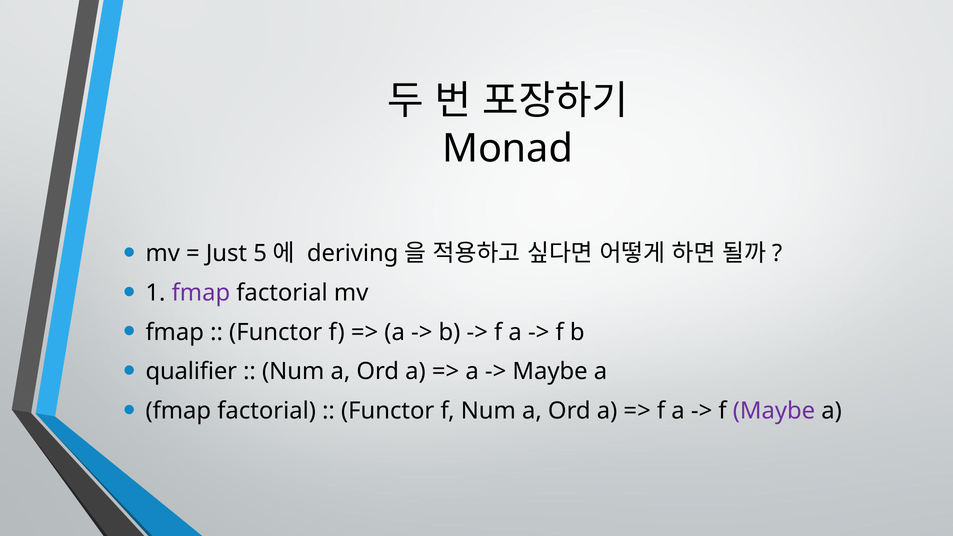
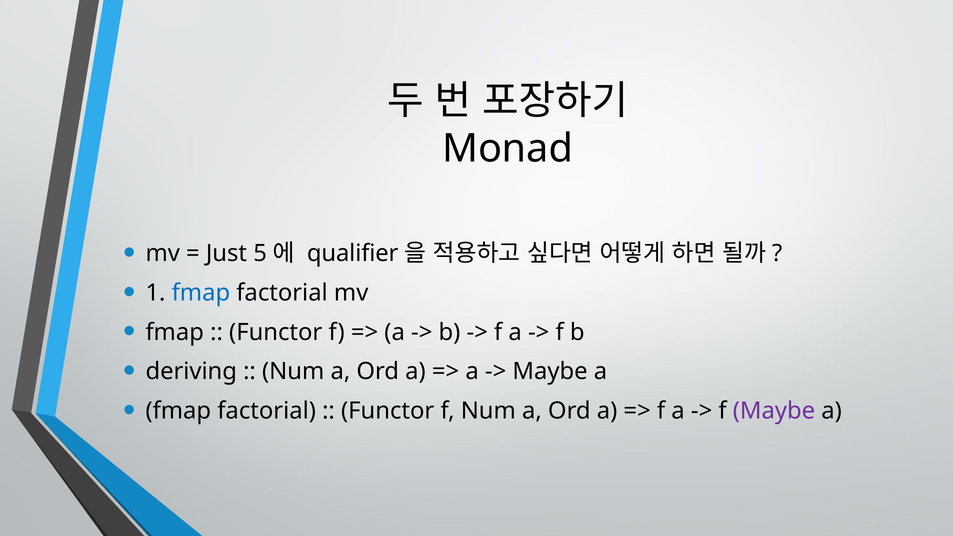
deriving: deriving -> qualifier (353, 254)
fmap colour: purple -> blue (201, 293)
qualifier: qualifier -> deriving (191, 372)
